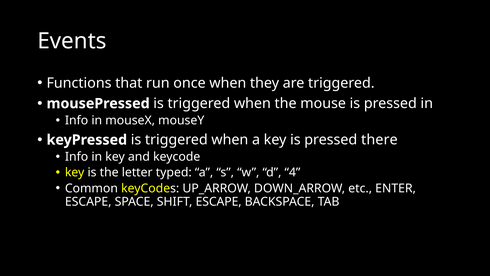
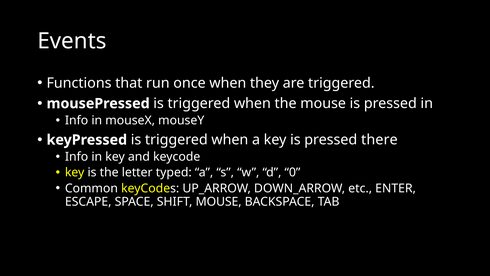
4: 4 -> 0 (292, 172)
SHIFT ESCAPE: ESCAPE -> MOUSE (219, 201)
